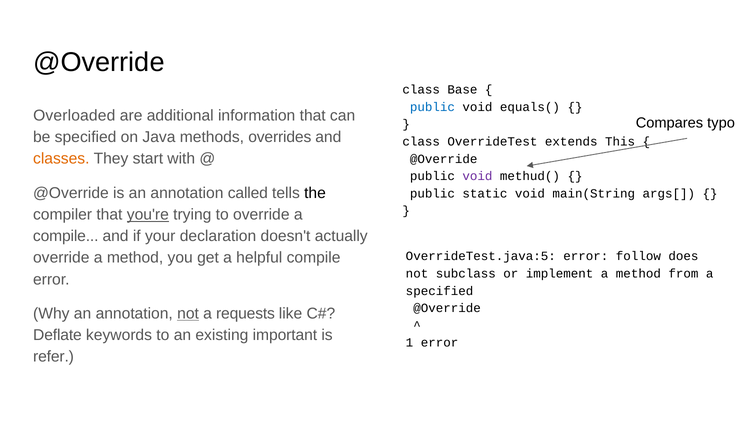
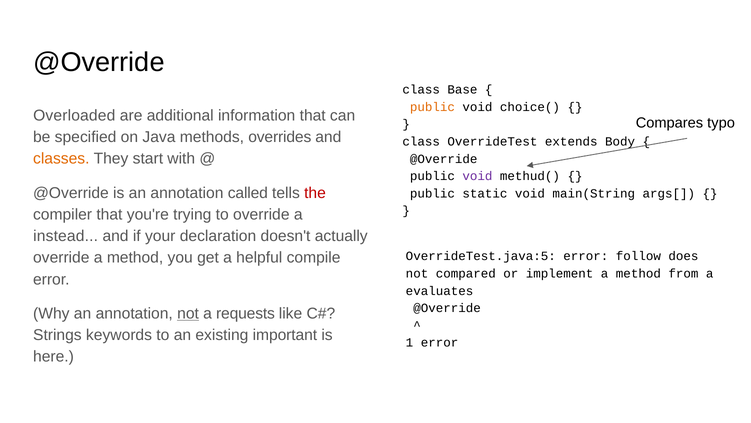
public colour: blue -> orange (432, 107)
equals(: equals( -> choice( (530, 107)
This: This -> Body (620, 141)
the colour: black -> red (315, 193)
you're underline: present -> none (148, 214)
compile: compile -> instead (66, 236)
subclass: subclass -> compared (466, 273)
specified: specified -> evaluates (440, 291)
Deflate: Deflate -> Strings (57, 335)
refer: refer -> here (53, 356)
